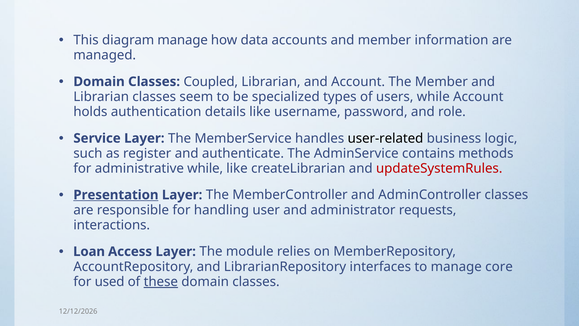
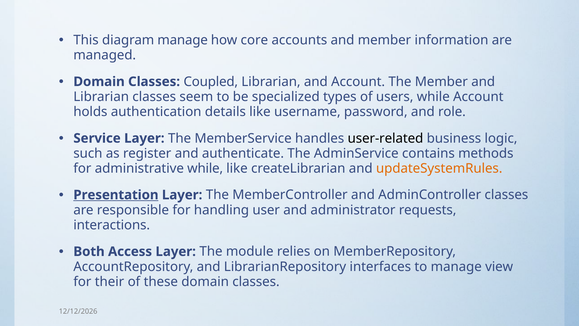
data: data -> core (254, 40)
updateSystemRules colour: red -> orange (439, 168)
Loan: Loan -> Both (89, 251)
core: core -> view (499, 267)
used: used -> their (109, 282)
these underline: present -> none (161, 282)
